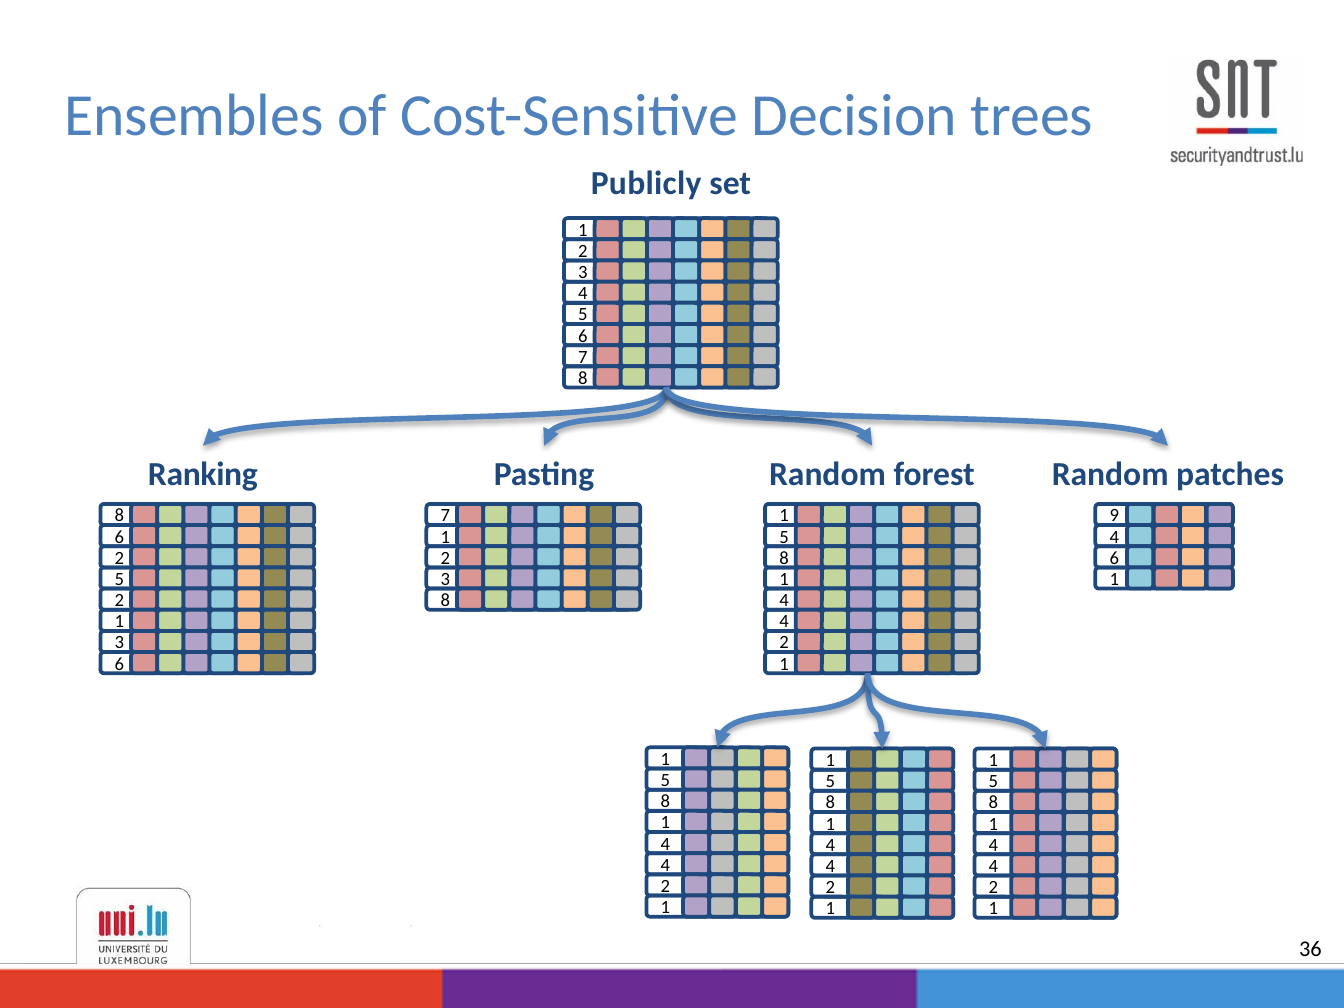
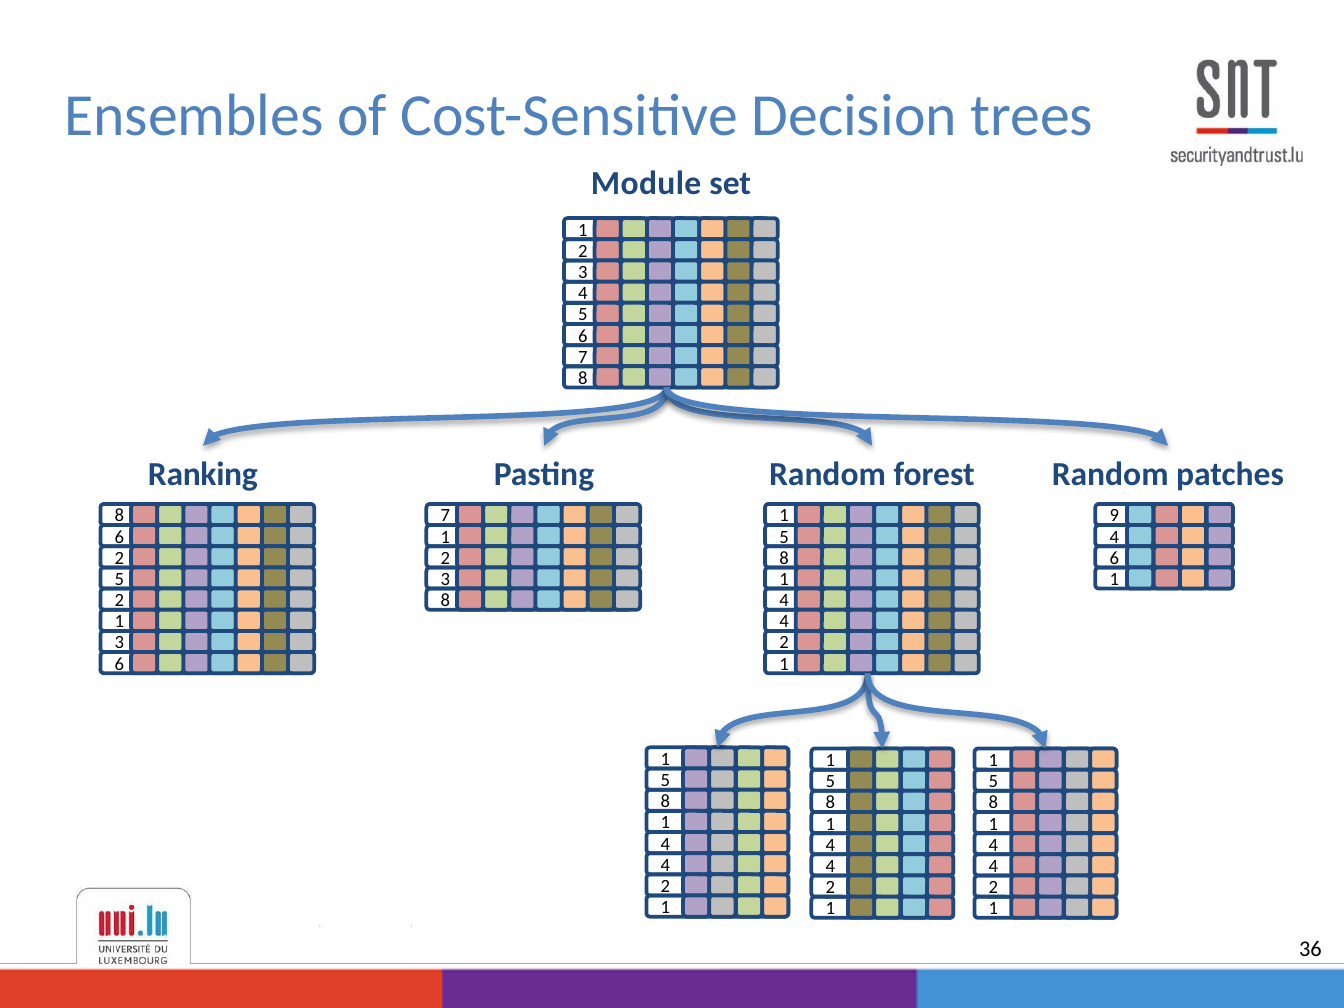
Publicly: Publicly -> Module (646, 184)
